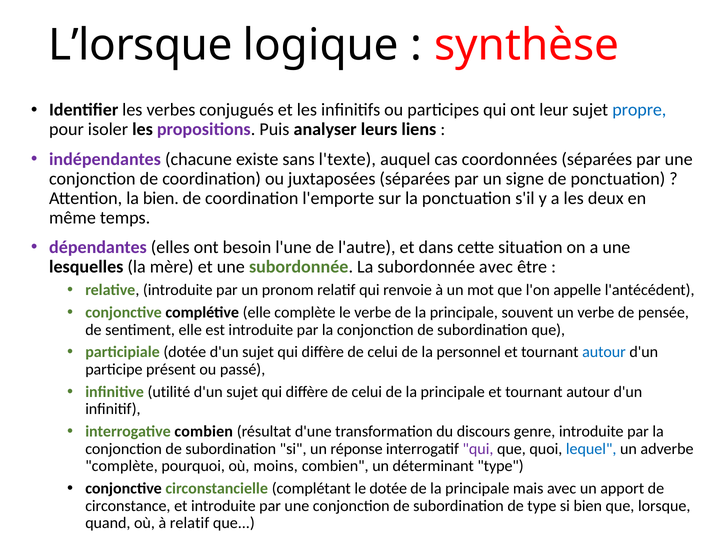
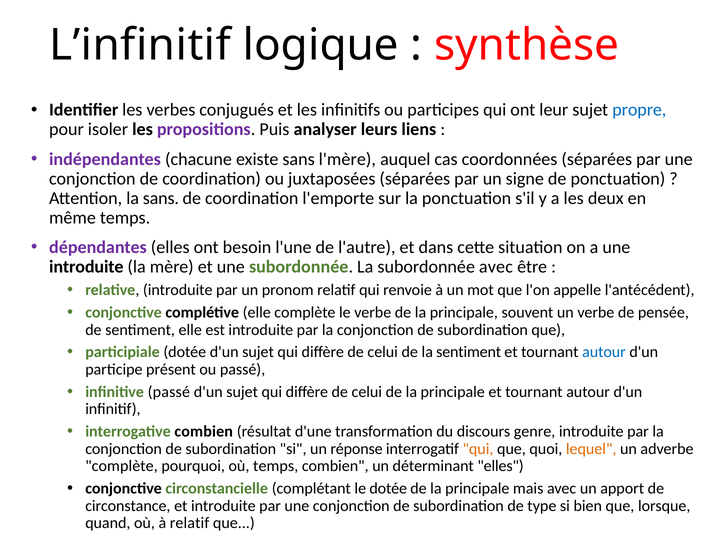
L’lorsque: L’lorsque -> L’infinitif (140, 45)
l'texte: l'texte -> l'mère (347, 159)
la bien: bien -> sans (161, 198)
lesquelles: lesquelles -> introduite (86, 267)
la personnel: personnel -> sentiment (469, 352)
infinitive utilité: utilité -> passé (169, 392)
qui colour: purple -> orange (478, 449)
lequel colour: blue -> orange (591, 449)
où moins: moins -> temps (276, 466)
déterminant type: type -> elles (501, 466)
